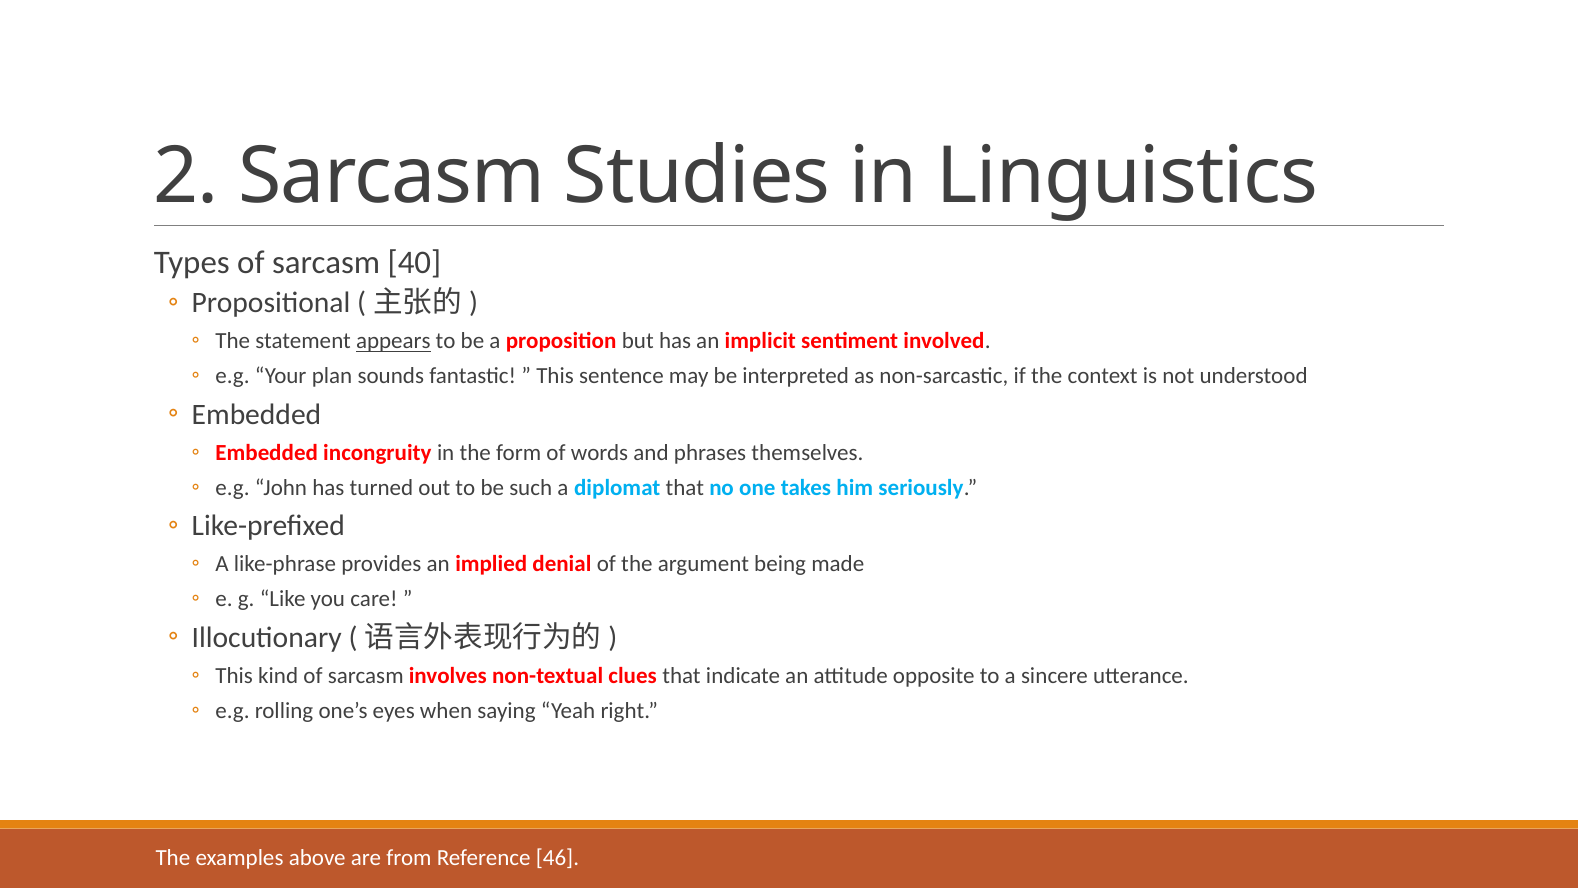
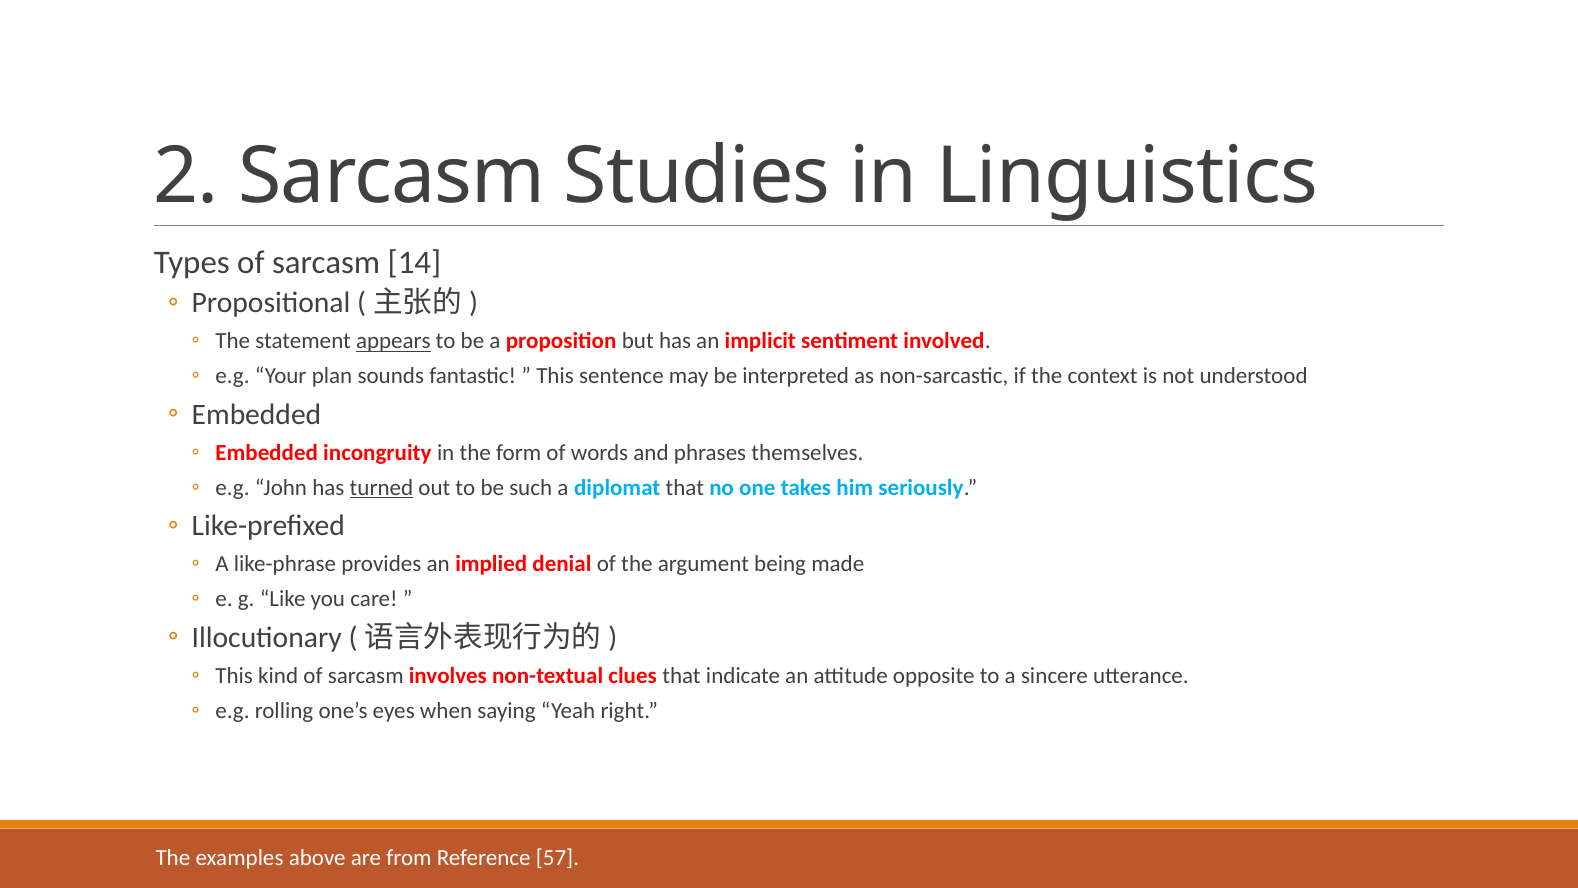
40: 40 -> 14 (414, 262)
turned underline: none -> present (381, 487)
46: 46 -> 57 (557, 858)
